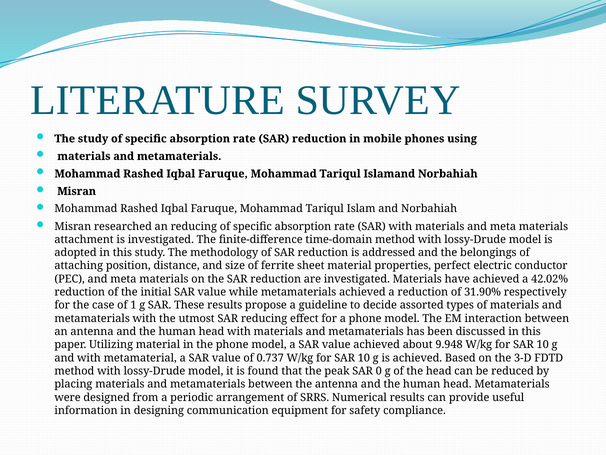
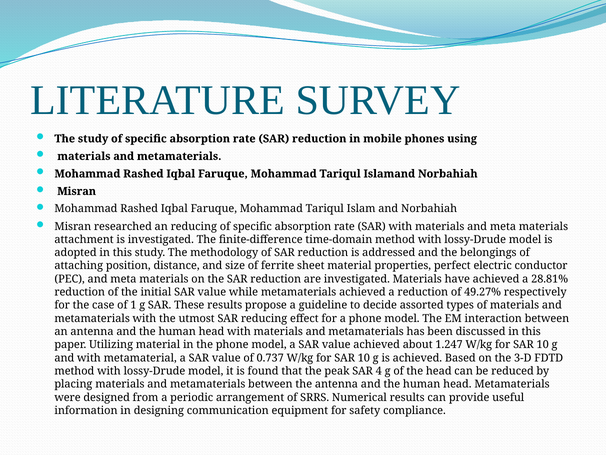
42.02%: 42.02% -> 28.81% (550, 279)
31.90%: 31.90% -> 49.27% (483, 292)
9.948: 9.948 -> 1.247 (449, 344)
0: 0 -> 4 (379, 371)
